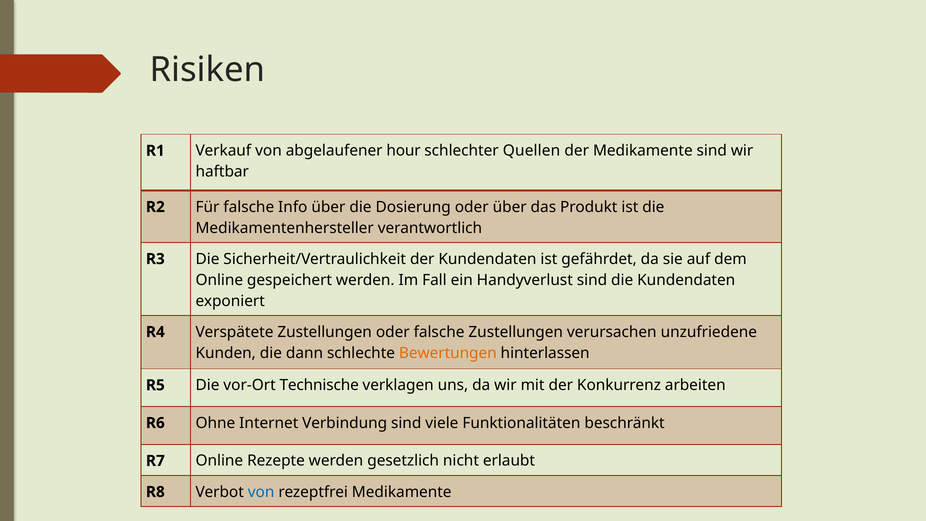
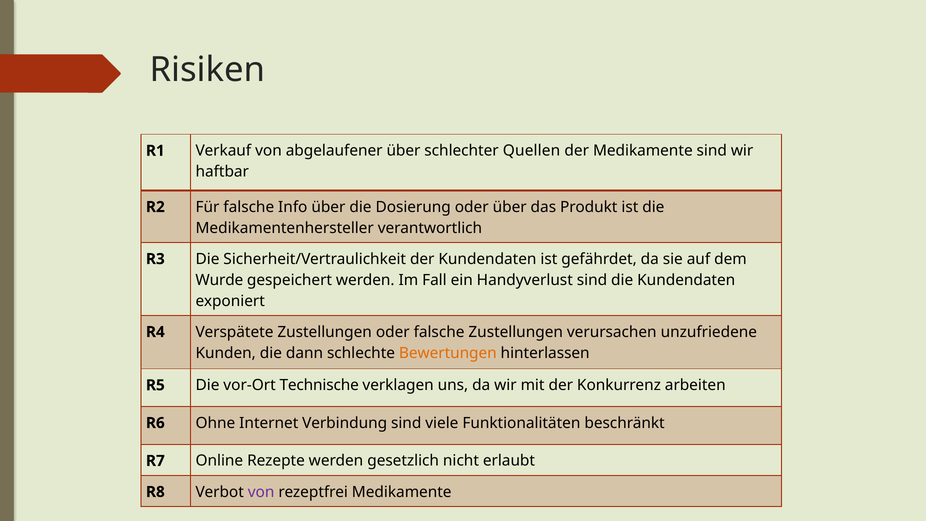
abgelaufener hour: hour -> über (403, 151)
Online: Online -> Wurde (219, 280)
von colour: blue -> purple (261, 492)
